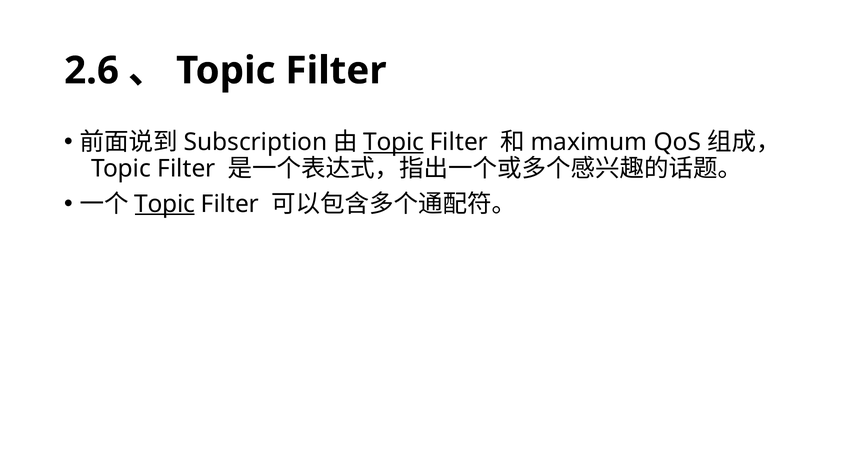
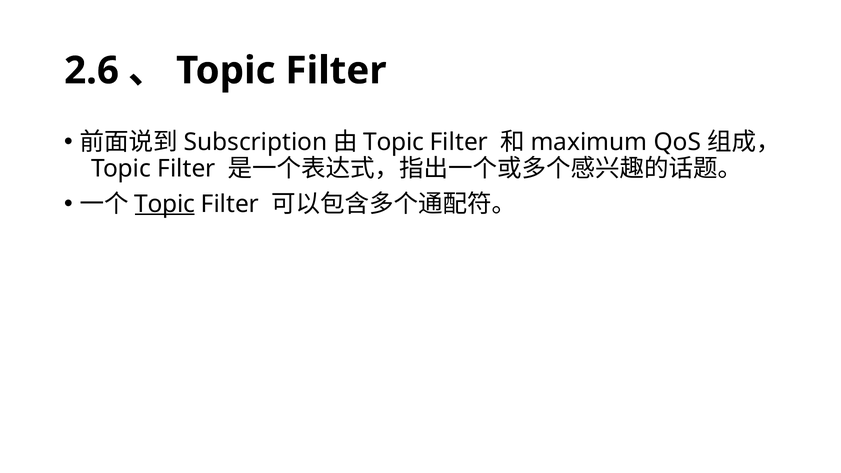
Topic underline: present -> none (394, 142)
